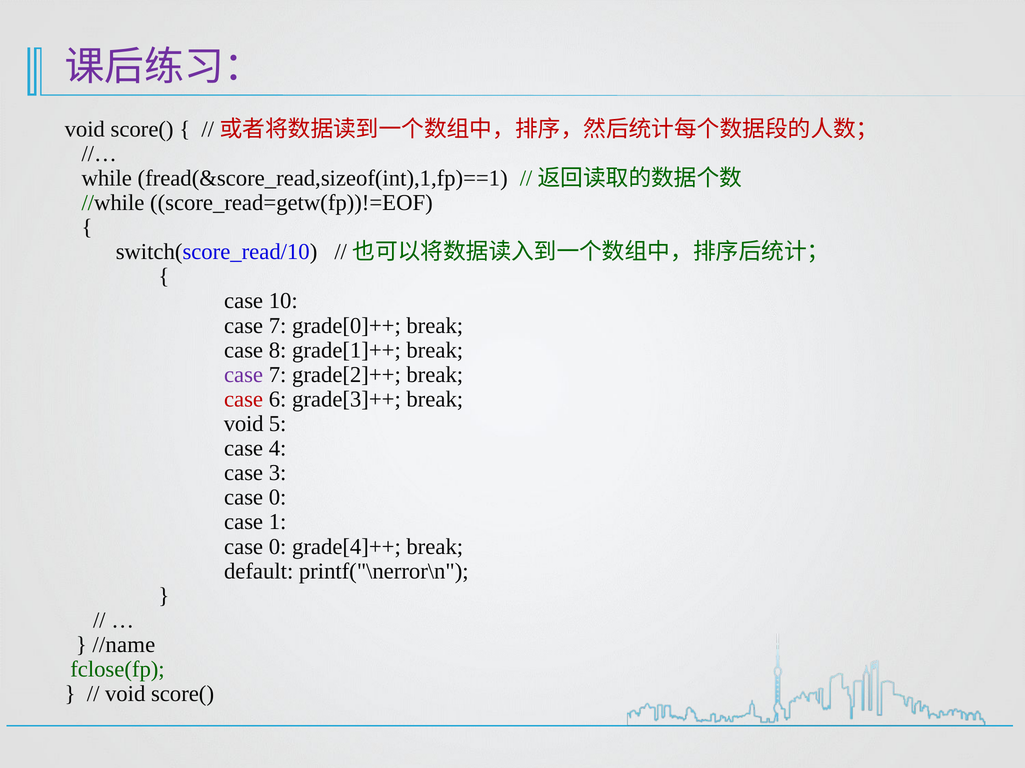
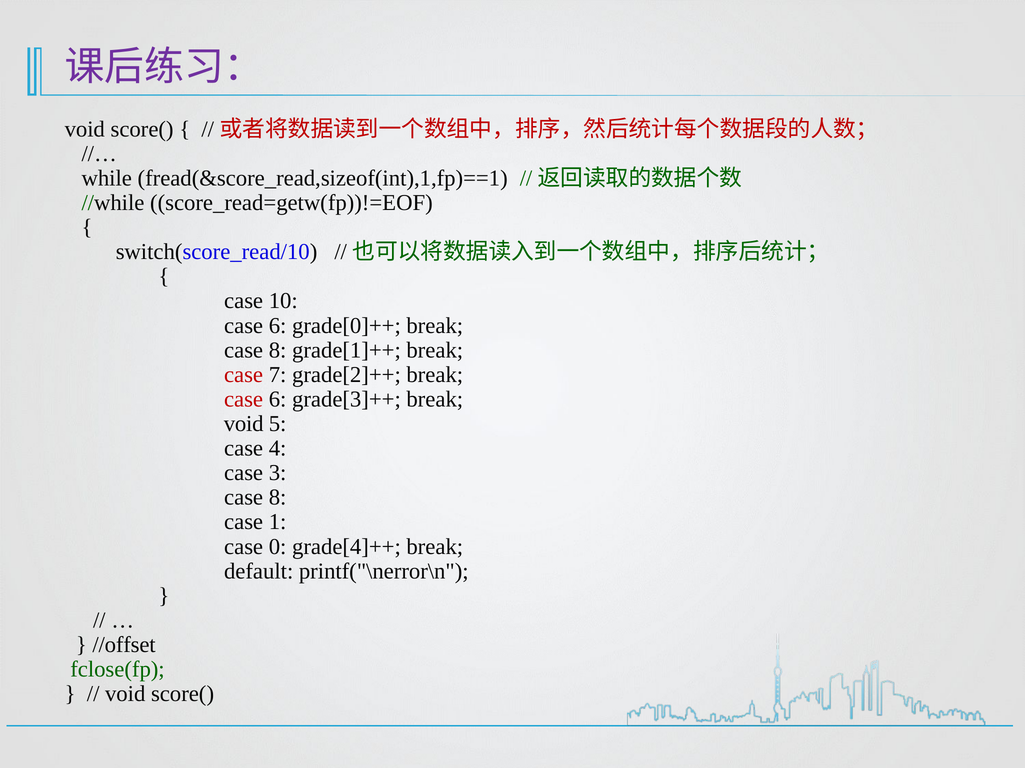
7: 7 -> 6 (278, 326)
case colour: purple -> red (244, 375)
0: 0 -> 8 (278, 498)
//name: //name -> //offset (124, 645)
